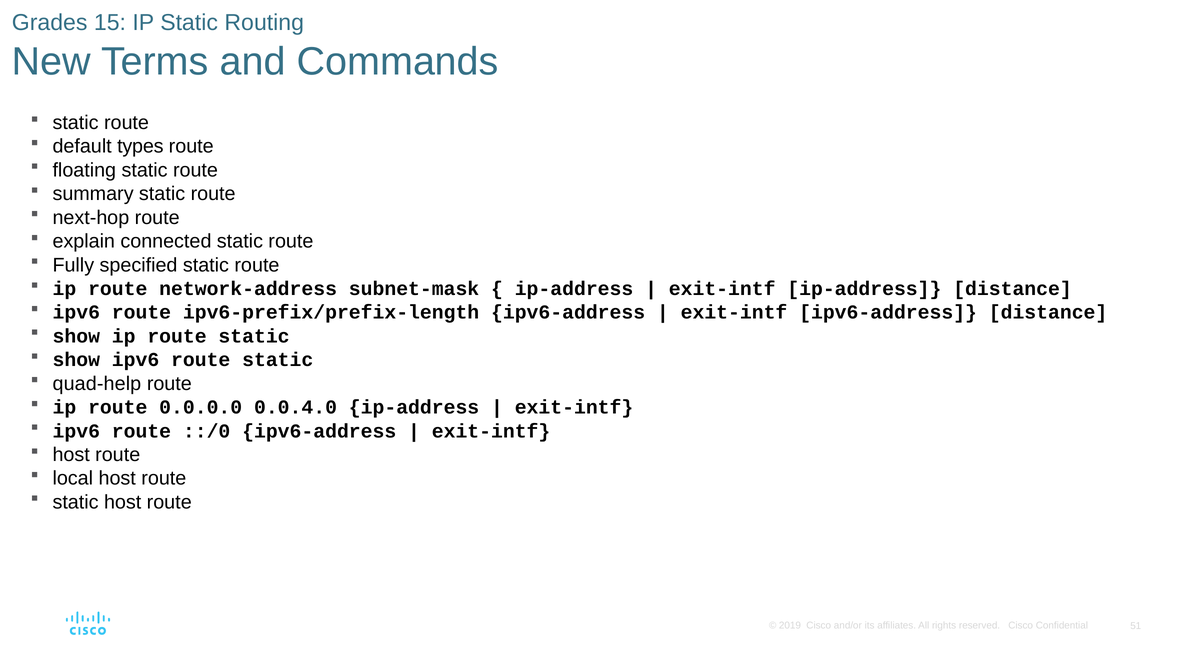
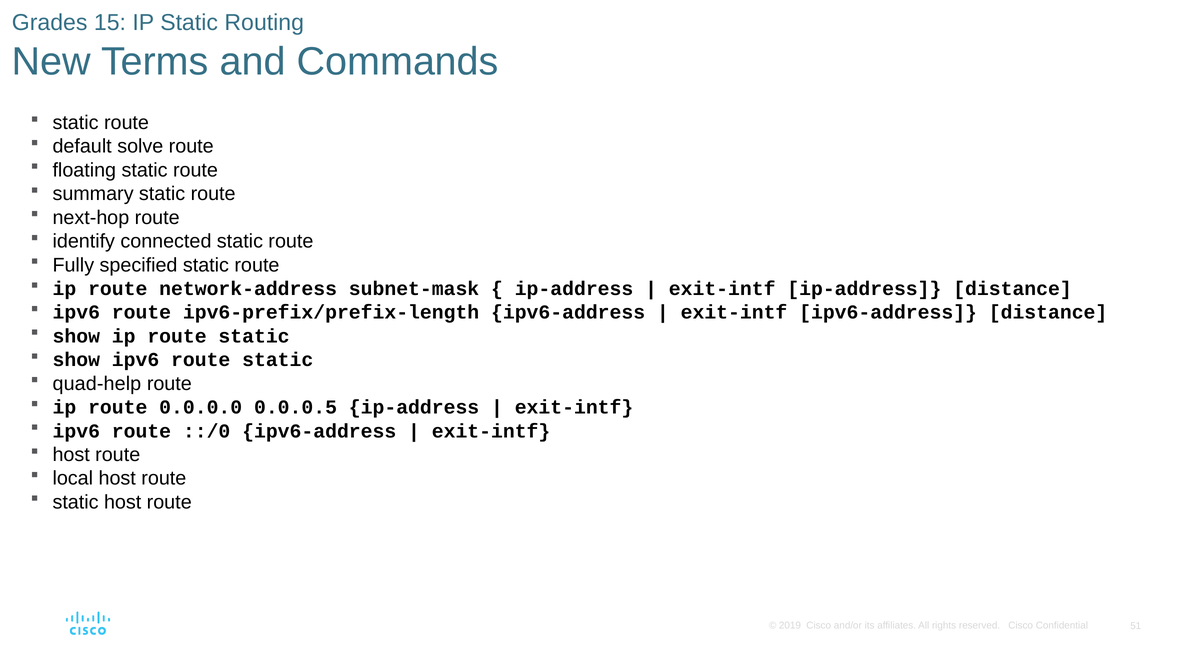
types: types -> solve (140, 146)
explain: explain -> identify (84, 241)
0.0.4.0: 0.0.4.0 -> 0.0.0.5 (296, 407)
